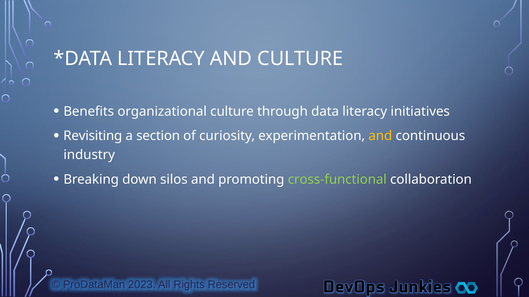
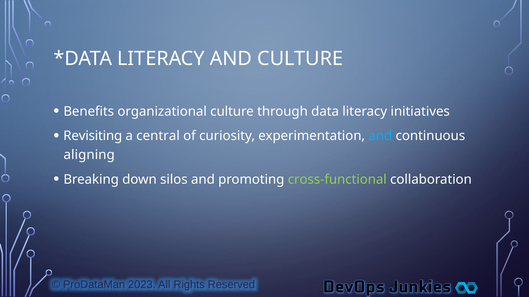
section: section -> central (158, 136)
and colour: yellow -> light blue (380, 136)
industry: industry -> aligning (89, 155)
